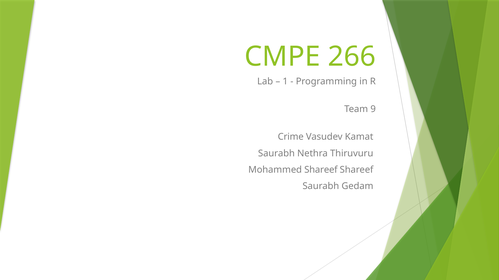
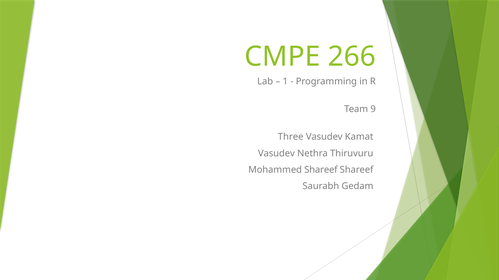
Crime: Crime -> Three (291, 137)
Saurabh: Saurabh -> Vasudev (276, 154)
